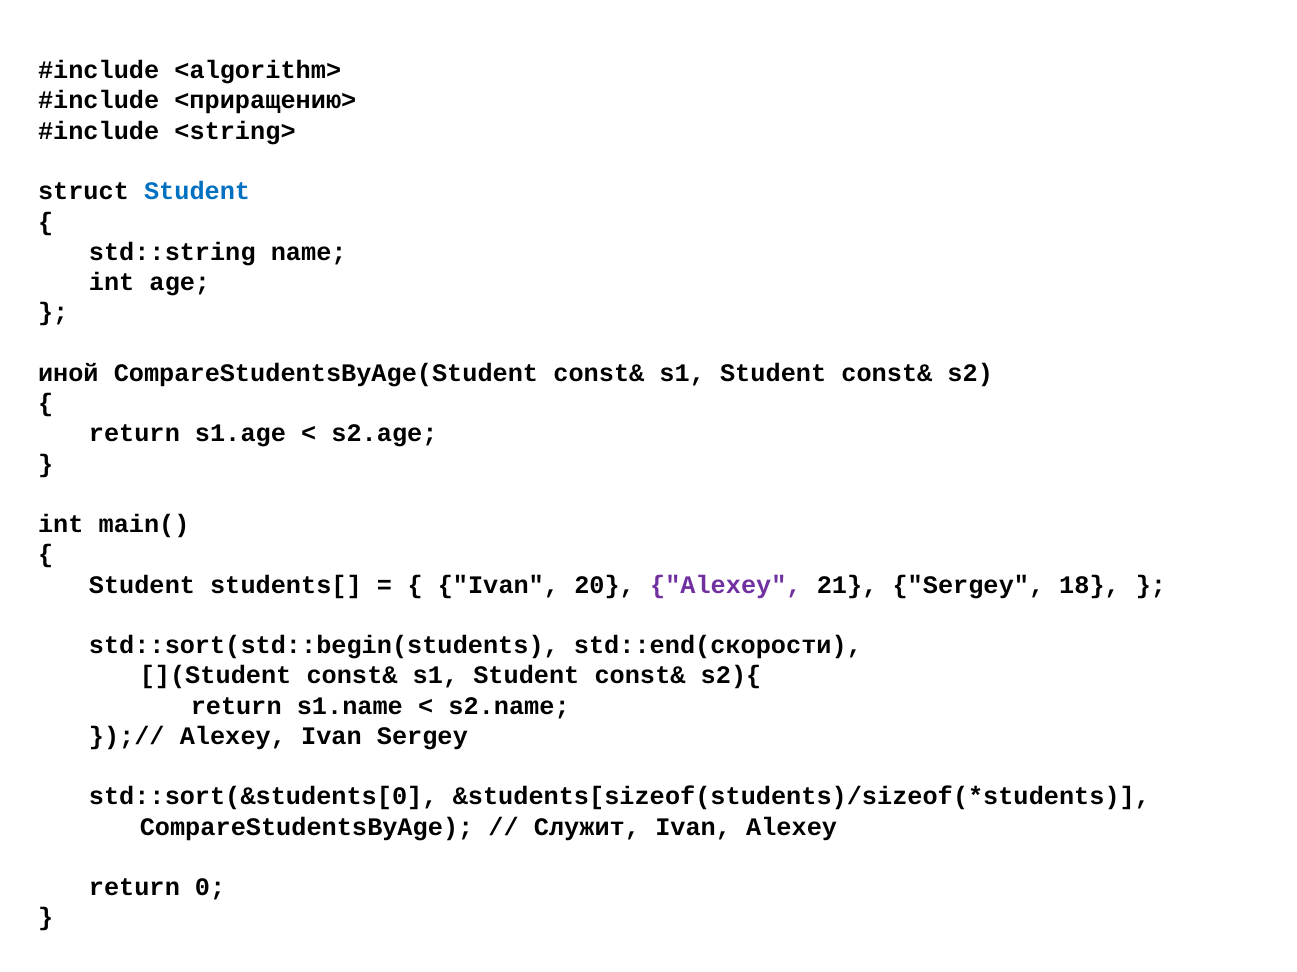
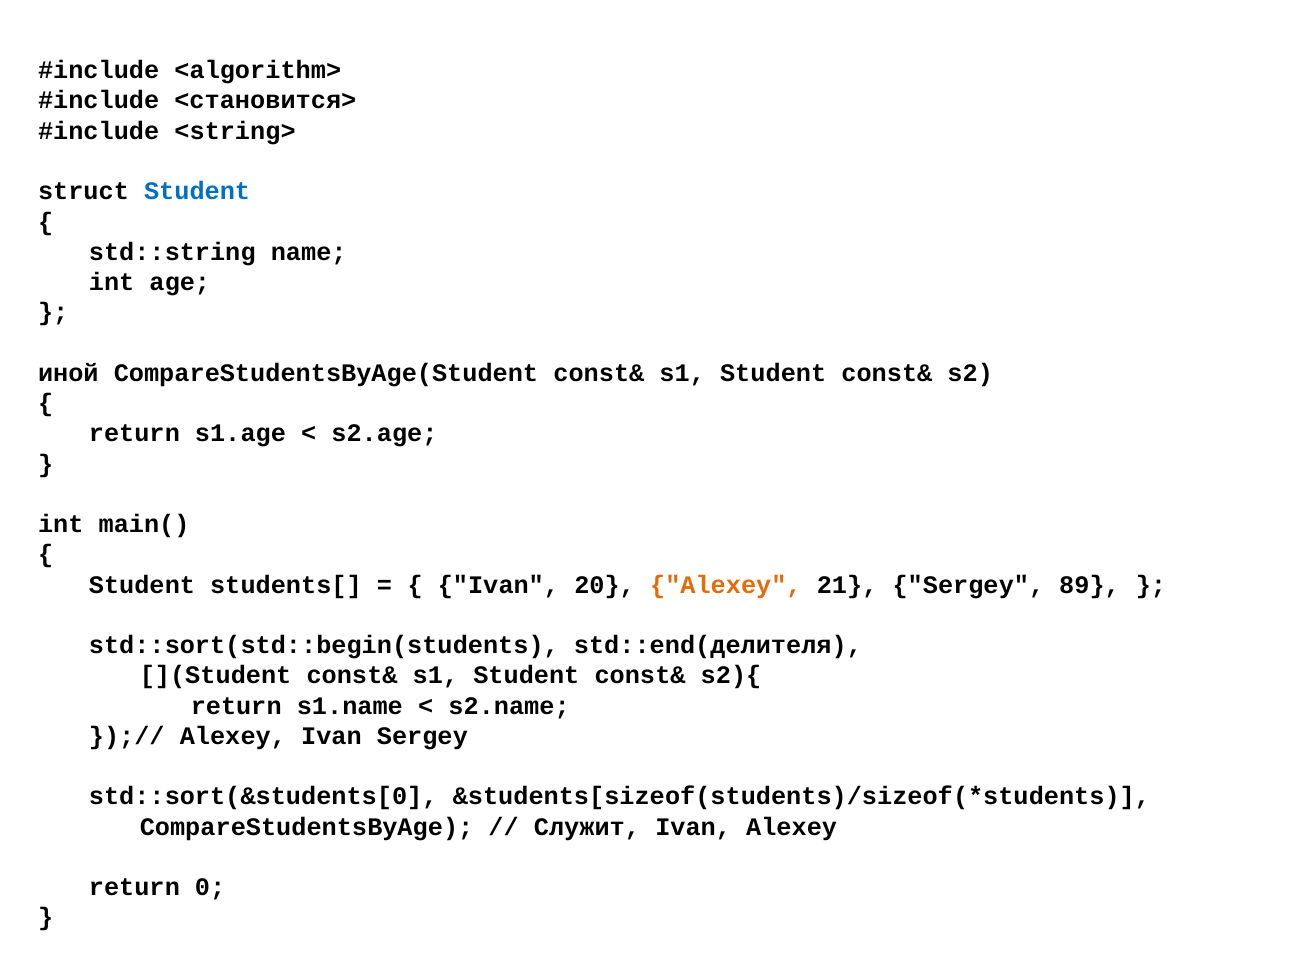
<приращению>: <приращению> -> <становится> (265, 101)
Alexey colour: purple -> orange (726, 585)
18: 18 -> 89 (1090, 585)
std::end(скорости: std::end(скорости -> std::end(делителя (718, 646)
